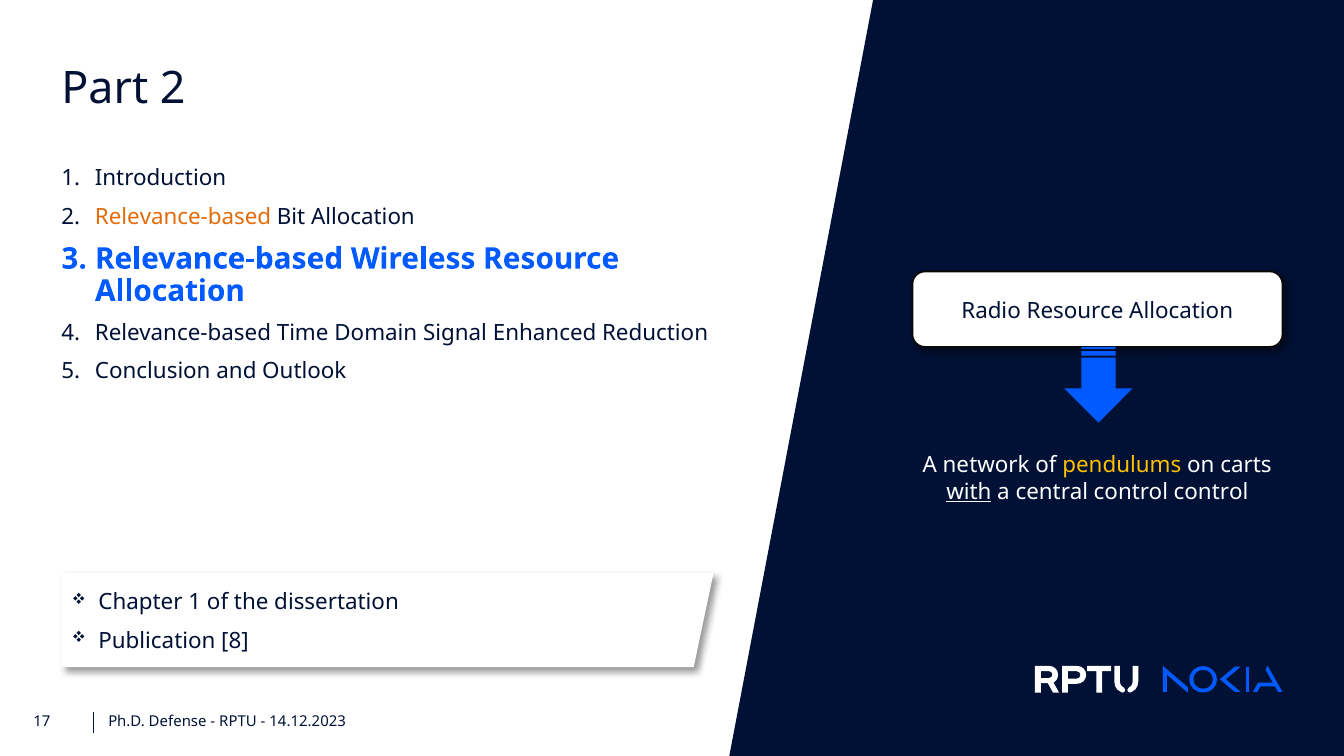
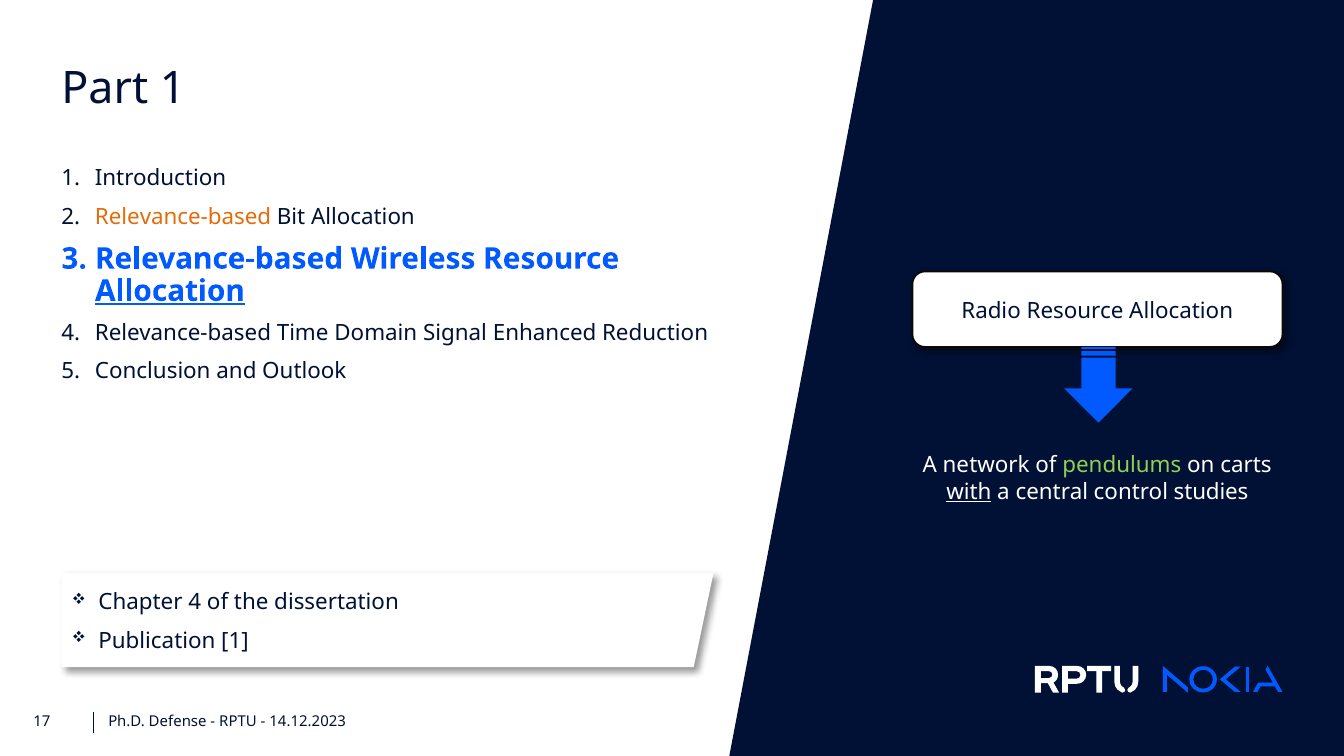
Part 2: 2 -> 1 (173, 88)
Allocation underline: none -> present (170, 291)
pendulums colour: yellow -> light green (1122, 465)
control control: control -> studies (1211, 492)
Chapter 1: 1 -> 4 (195, 603)
Publication 8: 8 -> 1 (235, 641)
